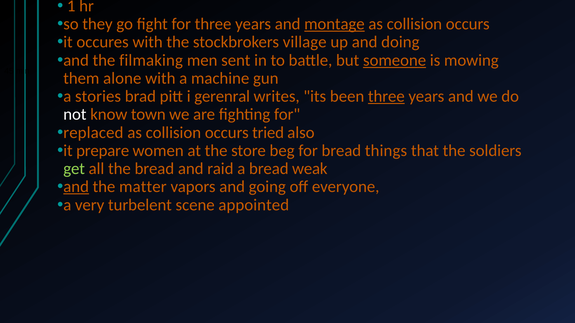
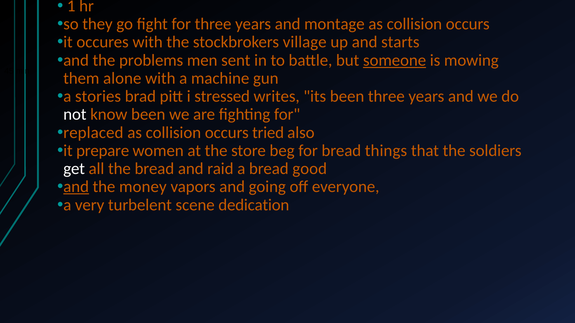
montage underline: present -> none (334, 24)
doing: doing -> starts (400, 42)
filmaking: filmaking -> problems (151, 60)
gerenral: gerenral -> stressed (222, 96)
three underline: present -> none (386, 96)
know town: town -> been (148, 115)
get colour: light green -> white (74, 169)
weak: weak -> good (310, 169)
matter: matter -> money (143, 187)
appointed: appointed -> dedication (254, 205)
